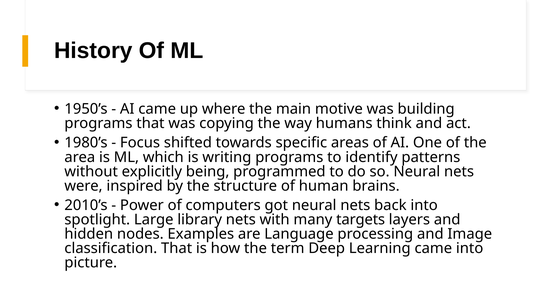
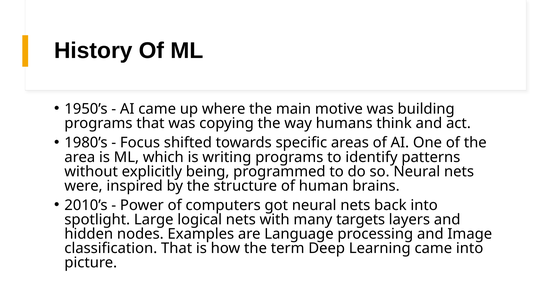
library: library -> logical (200, 220)
